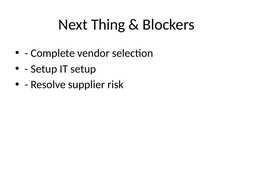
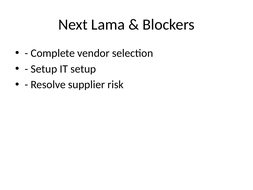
Thing: Thing -> Lama (108, 24)
